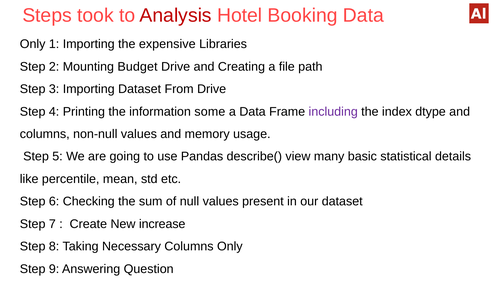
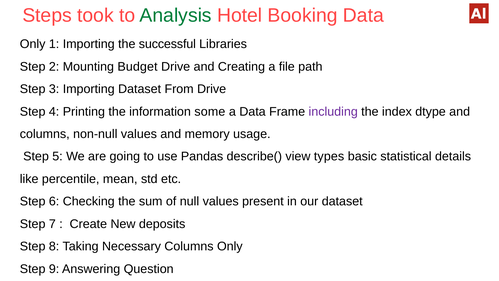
Analysis colour: red -> green (176, 15)
expensive: expensive -> successful (167, 44)
many: many -> types (329, 156)
increase: increase -> deposits (162, 224)
